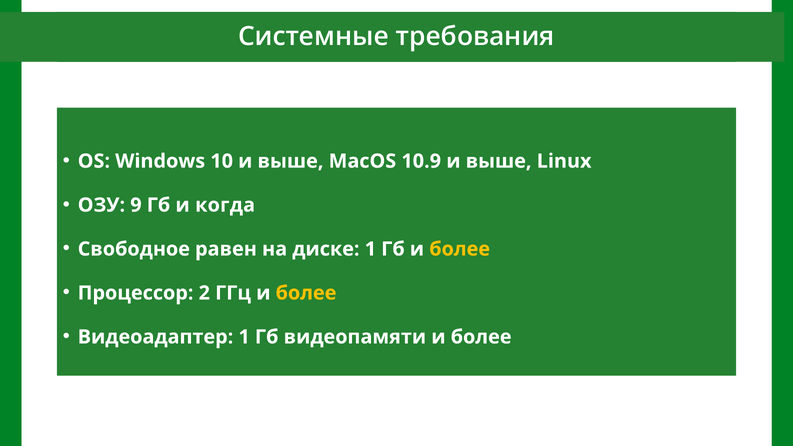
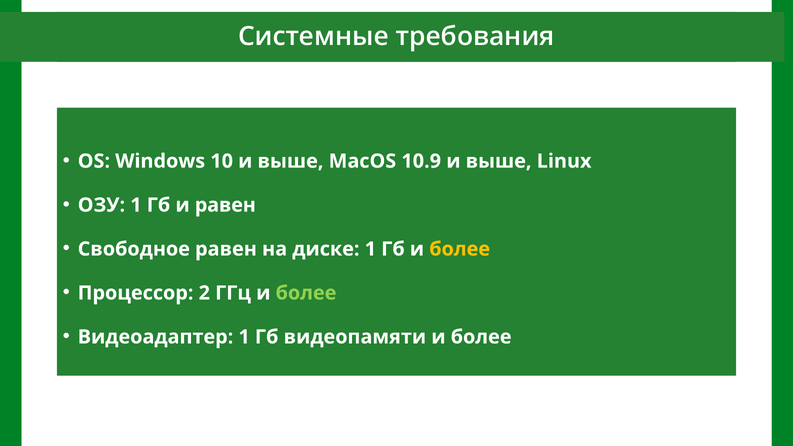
ОЗУ 9: 9 -> 1 (136, 205)
и когда: когда -> равен (225, 205)
более colour: yellow -> light green (306, 293)
